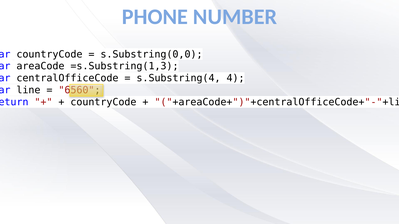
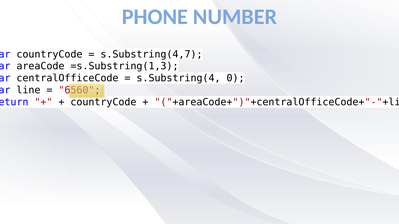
s.Substring(0,0: s.Substring(0,0 -> s.Substring(4,7 (151, 54)
4: 4 -> 0 (236, 78)
